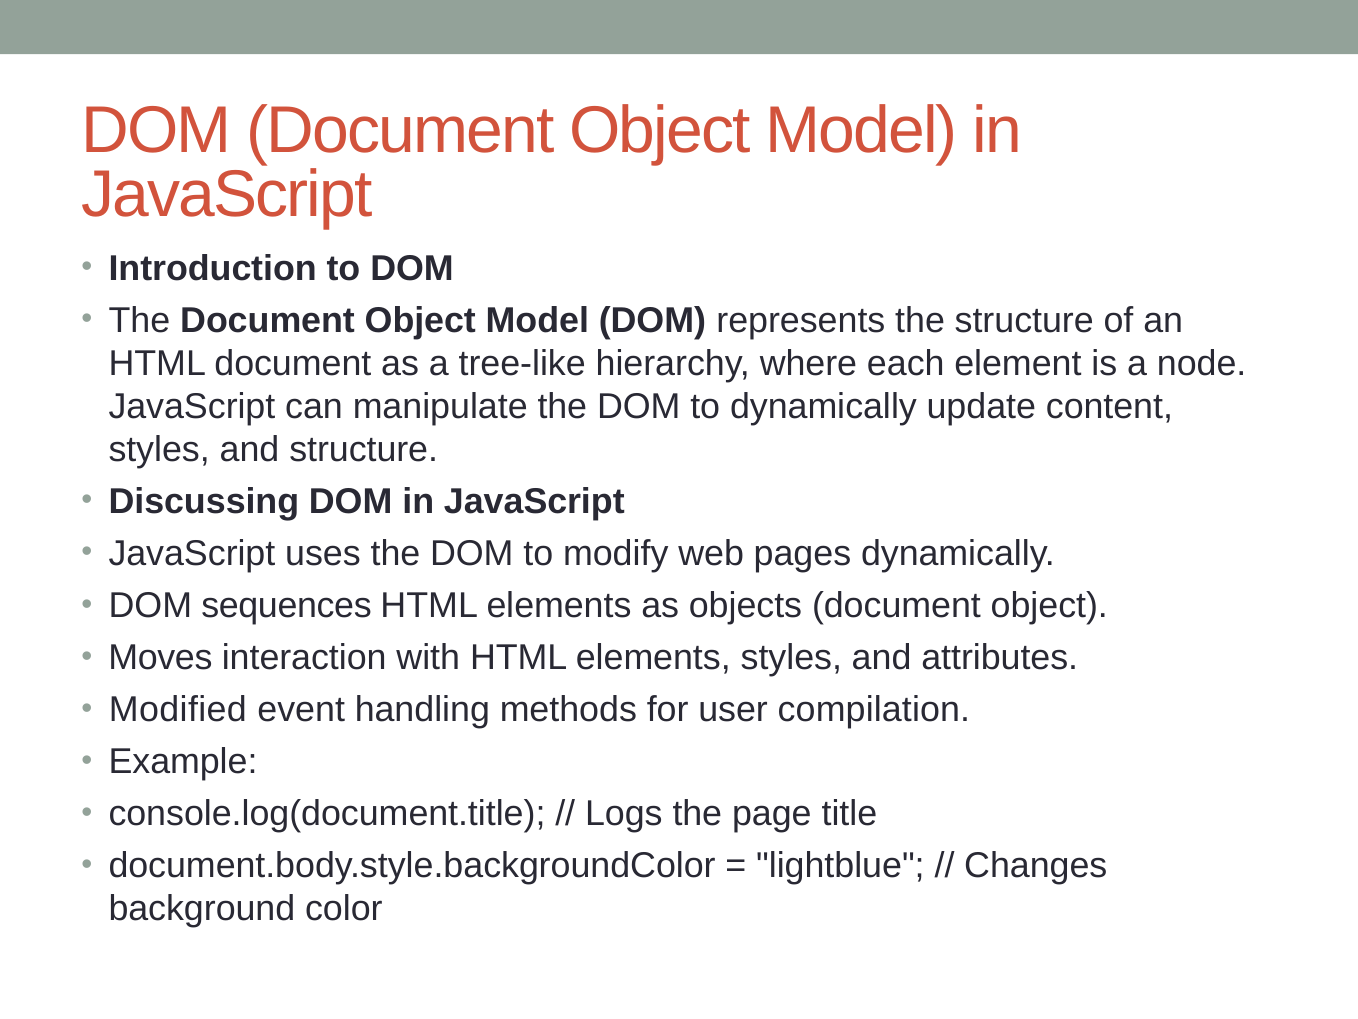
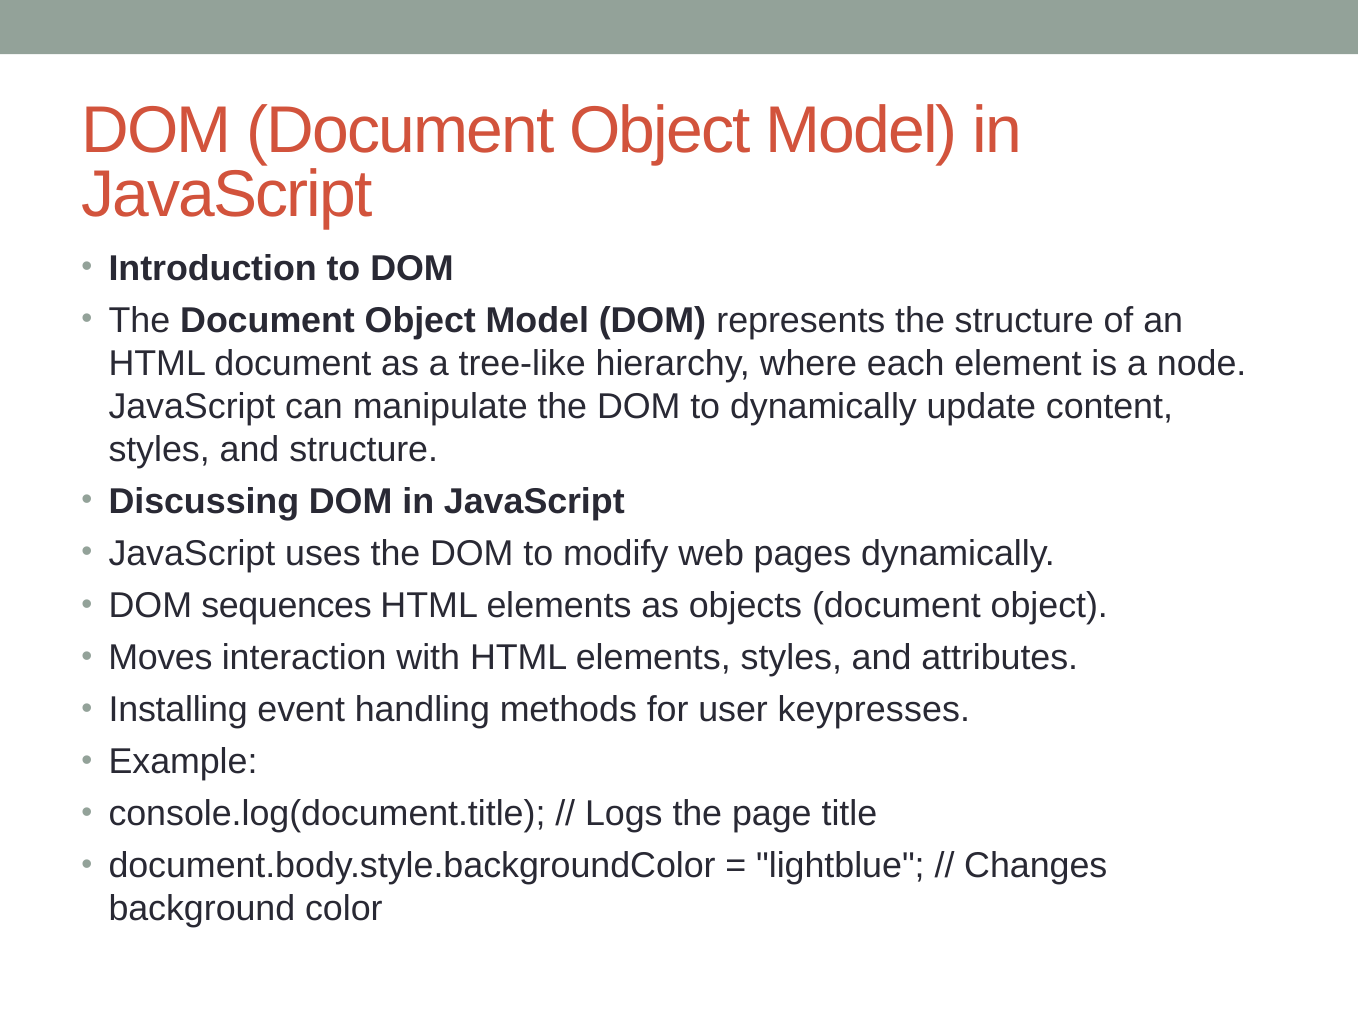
Modified: Modified -> Installing (178, 710)
compilation: compilation -> keypresses (874, 710)
